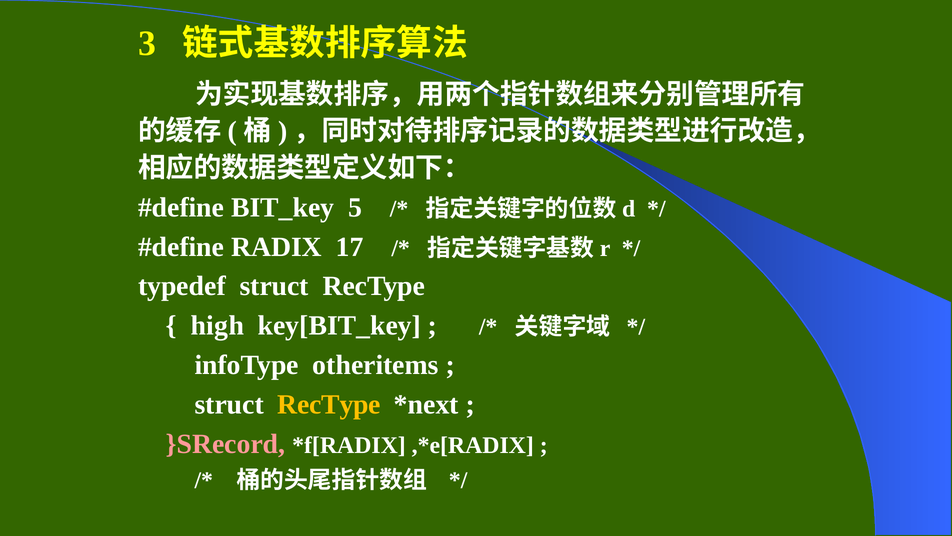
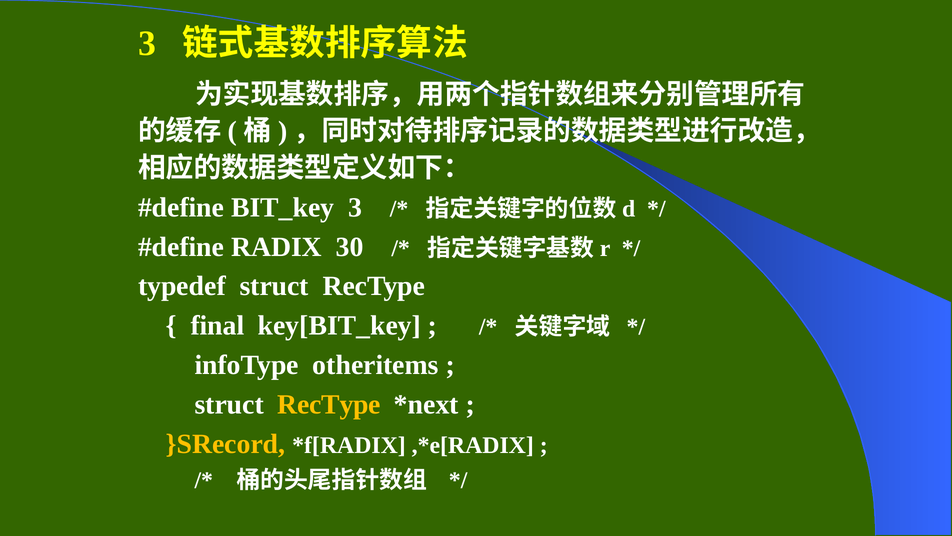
BIT_key 5: 5 -> 3 (355, 207)
17: 17 -> 30 (350, 247)
high: high -> final (217, 325)
}SRecord colour: pink -> yellow (226, 444)
